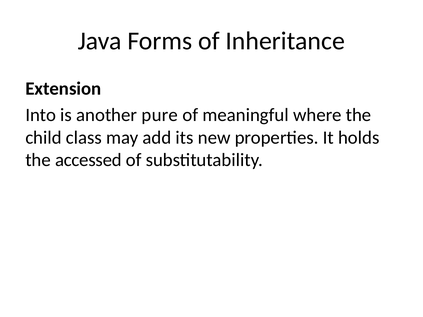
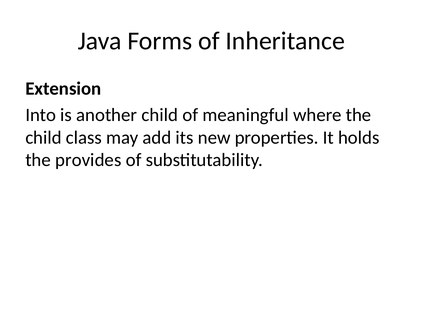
another pure: pure -> child (160, 115)
accessed: accessed -> provides (88, 160)
